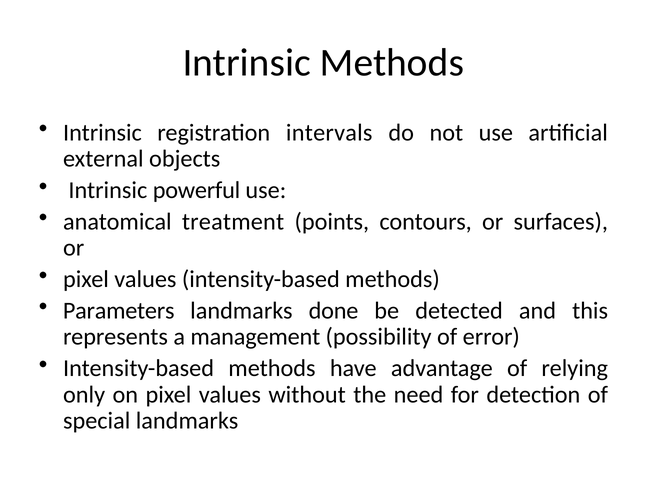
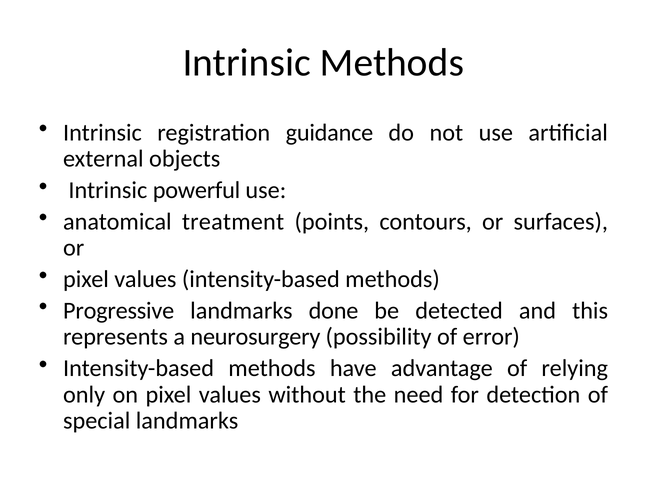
intervals: intervals -> guidance (329, 133)
Parameters: Parameters -> Progressive (119, 311)
management: management -> neurosurgery (255, 337)
